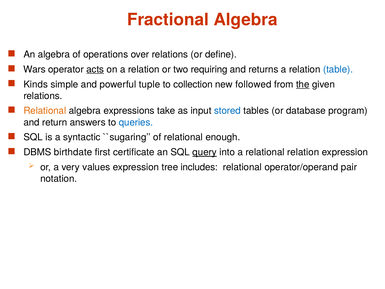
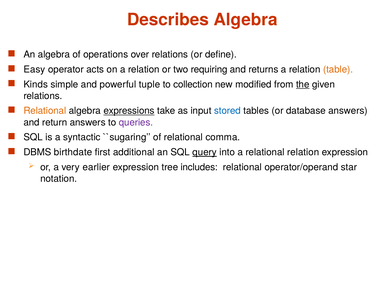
Fractional: Fractional -> Describes (168, 20)
Wars: Wars -> Easy (34, 69)
acts underline: present -> none (95, 69)
table colour: blue -> orange (338, 69)
followed: followed -> modified (253, 84)
expressions underline: none -> present (129, 111)
database program: program -> answers (348, 111)
queries colour: blue -> purple (136, 122)
enough: enough -> comma (223, 137)
certificate: certificate -> additional (134, 152)
values: values -> earlier (96, 167)
pair: pair -> star (349, 167)
